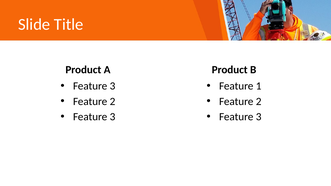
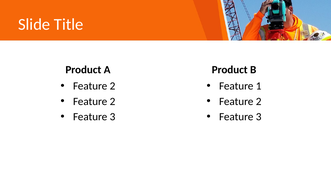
3: 3 -> 2 (113, 86)
